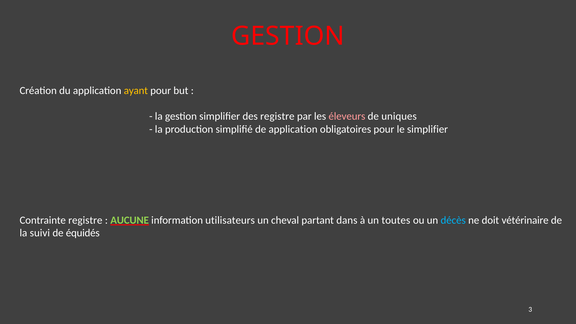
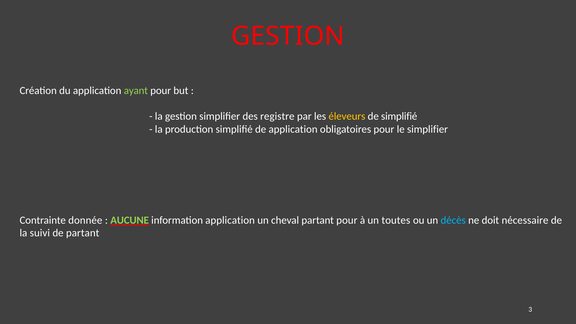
ayant colour: yellow -> light green (136, 91)
éleveurs colour: pink -> yellow (347, 116)
de uniques: uniques -> simplifié (399, 116)
Contrainte registre: registre -> donnée (85, 220)
information utilisateurs: utilisateurs -> application (230, 220)
partant dans: dans -> pour (347, 220)
vétérinaire: vétérinaire -> nécessaire (525, 220)
de équidés: équidés -> partant (83, 233)
